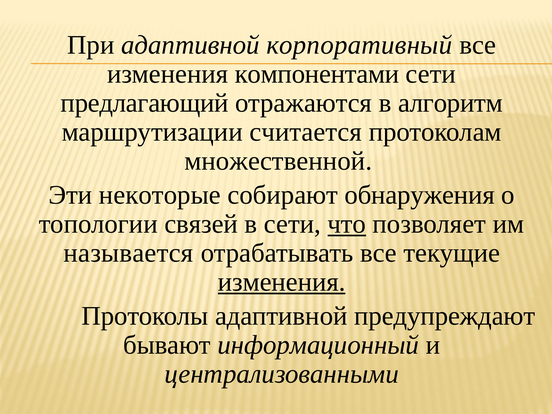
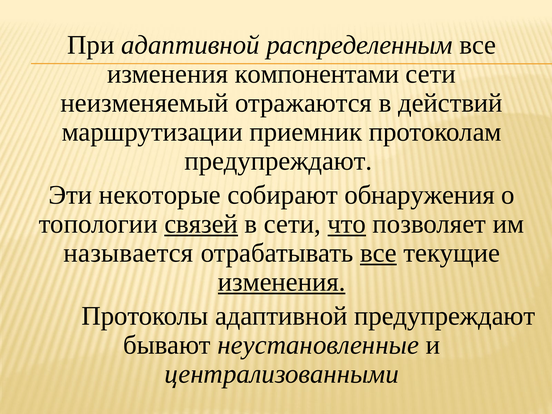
корпоративный: корпоративный -> распределенным (360, 45)
предлагающий: предлагающий -> неизменяемый (145, 103)
алгоритм: алгоритм -> действий (450, 103)
считается: считается -> приемник (306, 132)
множественной: множественной -> предупреждают (278, 161)
связей underline: none -> present (201, 224)
все underline: none -> present (378, 253)
информационный: информационный -> неустановленные (318, 345)
